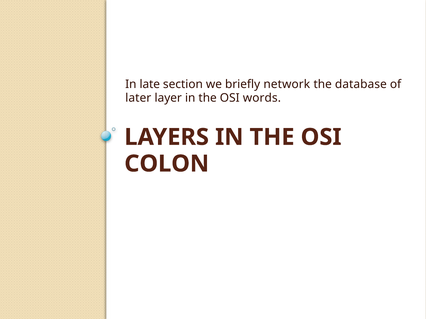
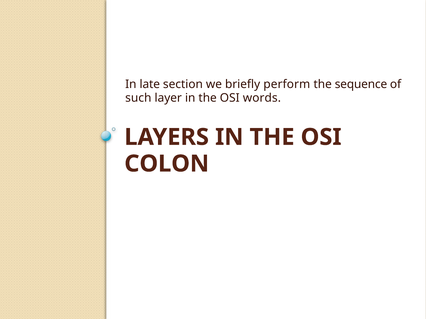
network: network -> perform (287, 84)
database: database -> sequence (361, 84)
later: later -> such (138, 98)
